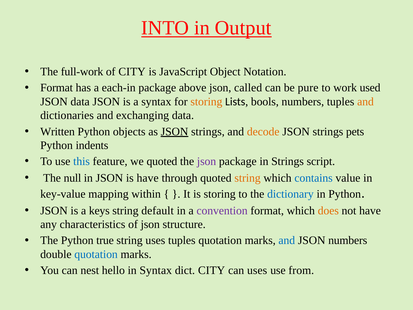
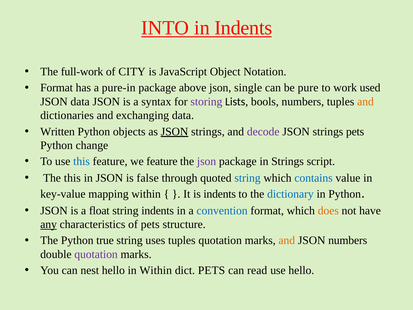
in Output: Output -> Indents (243, 28)
each-in: each-in -> pure-in (119, 88)
called: called -> single (248, 88)
storing colour: orange -> purple (206, 102)
decode colour: orange -> purple (263, 131)
indents: indents -> change (92, 145)
we quoted: quoted -> feature (162, 161)
The null: null -> this (72, 178)
is have: have -> false (148, 178)
string colour: orange -> blue (248, 178)
is storing: storing -> indents (220, 194)
keys: keys -> float (99, 210)
string default: default -> indents (158, 210)
convention colour: purple -> blue (222, 210)
any underline: none -> present (49, 224)
of json: json -> pets (150, 224)
and colour: blue -> orange (287, 240)
quotation colour: blue -> purple (96, 254)
in Syntax: Syntax -> Within (156, 270)
dict CITY: CITY -> PETS (212, 270)
can uses: uses -> read (257, 270)
use from: from -> hello (301, 270)
